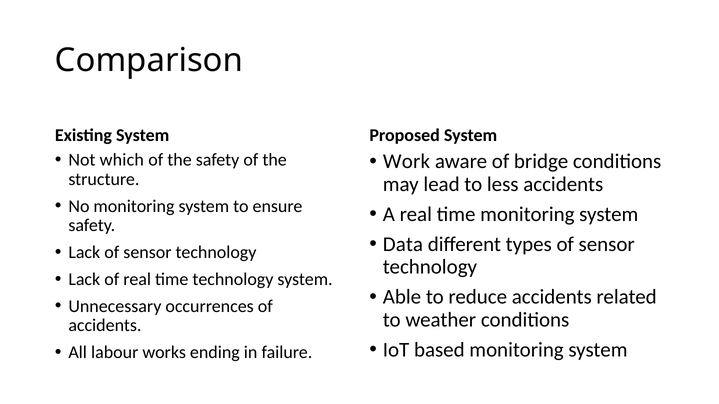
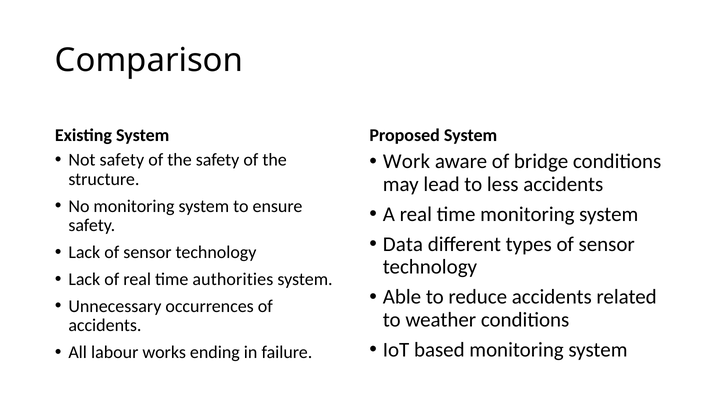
Not which: which -> safety (122, 160)
time technology: technology -> authorities (233, 280)
